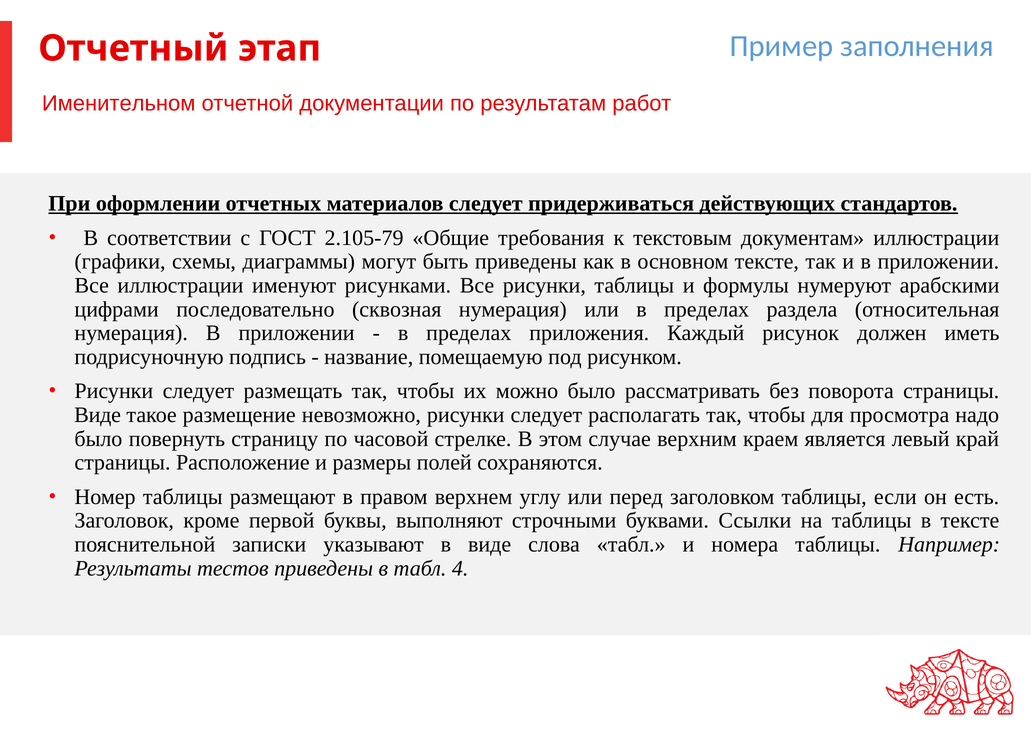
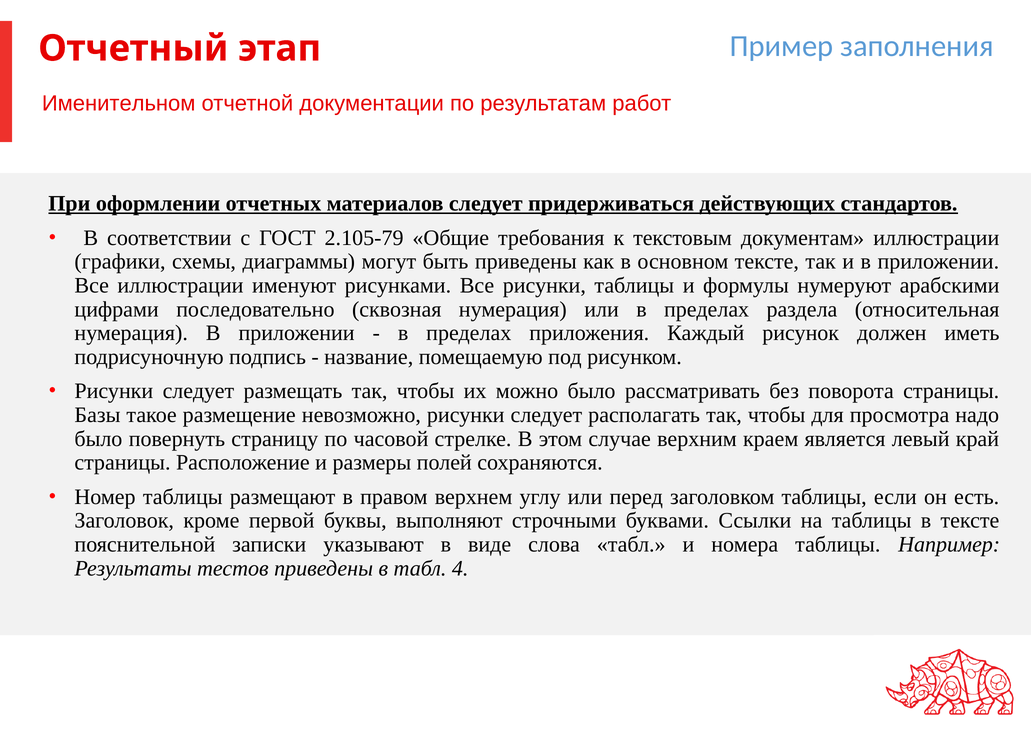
Виде: Виде -> Базы (97, 415)
